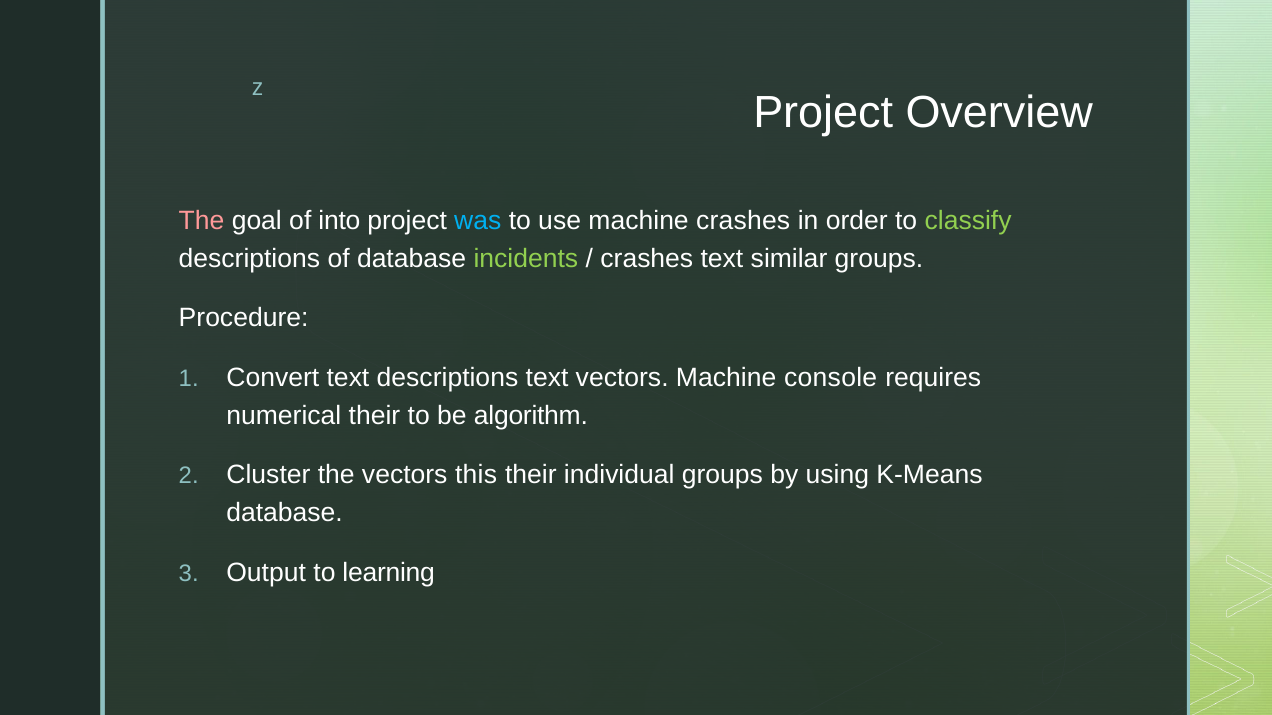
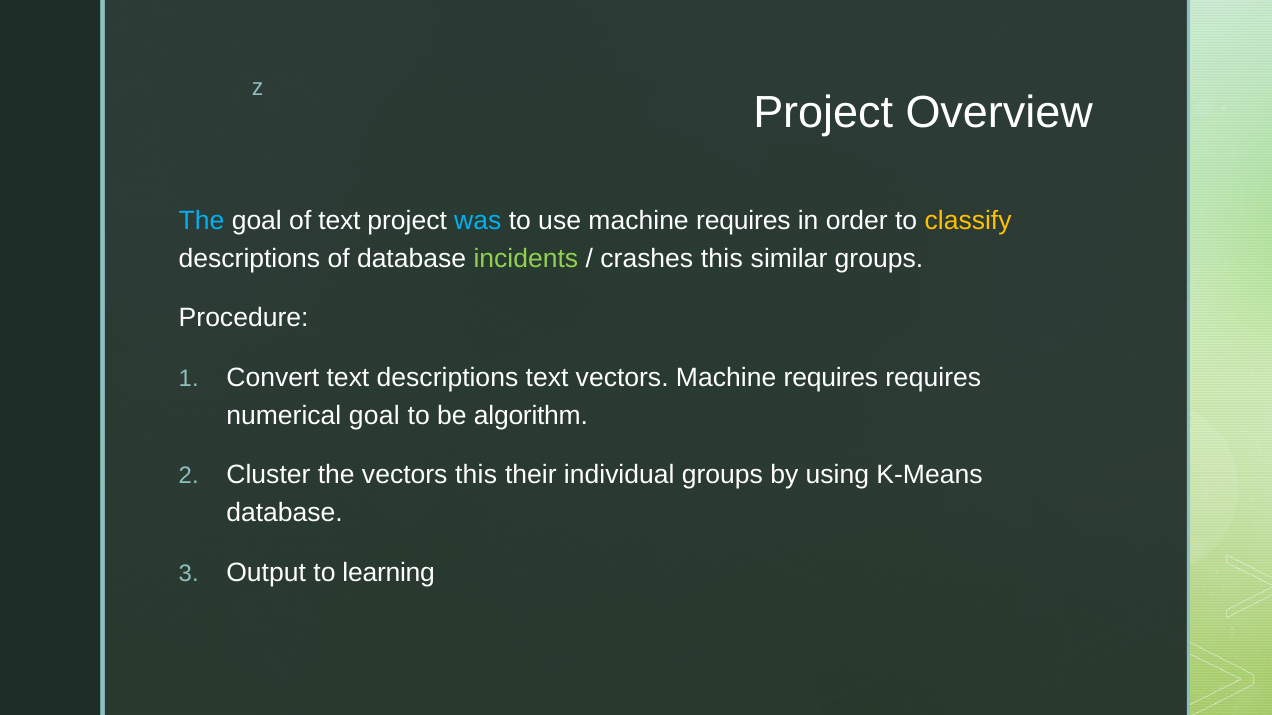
The colour: pink -> light blue (202, 221)
of into: into -> text (339, 221)
use machine crashes: crashes -> requires (743, 221)
classify colour: light green -> yellow (968, 221)
crashes text: text -> this (722, 259)
vectors Machine console: console -> requires (831, 378)
numerical their: their -> goal (374, 416)
